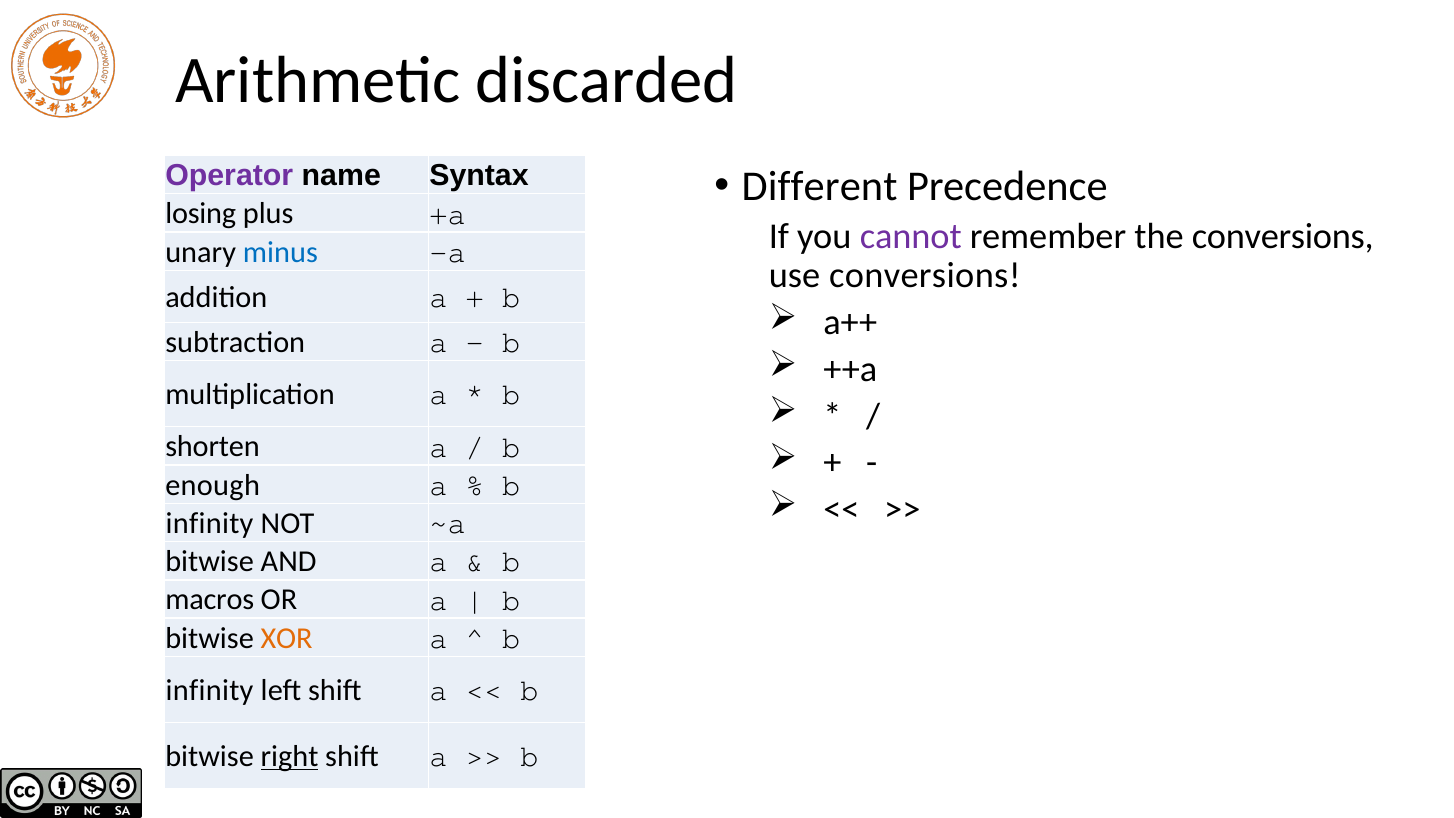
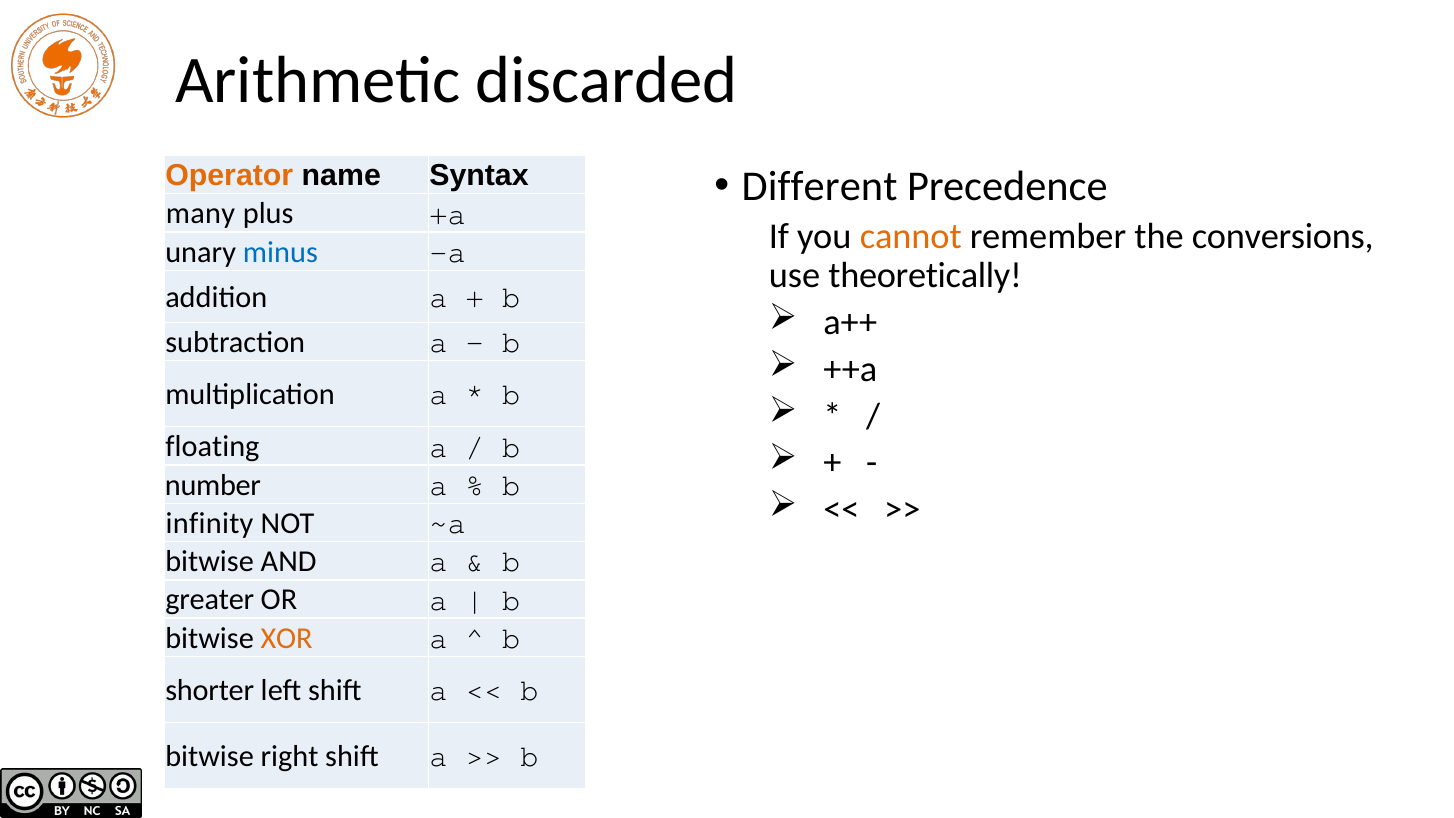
Operator colour: purple -> orange (229, 176)
losing: losing -> many (200, 214)
cannot colour: purple -> orange (911, 236)
use conversions: conversions -> theoretically (925, 276)
shorten: shorten -> floating (212, 447)
enough: enough -> number (213, 485)
macros: macros -> greater (210, 600)
infinity: infinity -> shorter (210, 690)
right underline: present -> none (290, 756)
